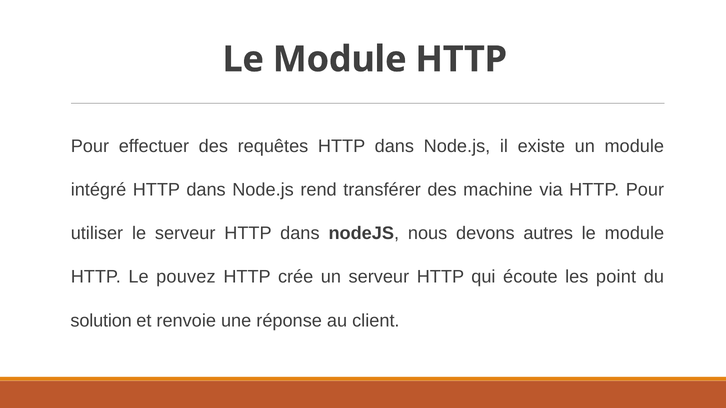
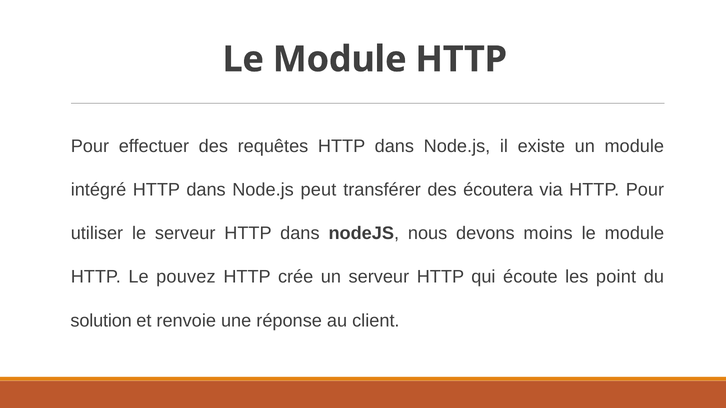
rend: rend -> peut (318, 190)
machine: machine -> écoutera (498, 190)
autres: autres -> moins (548, 234)
